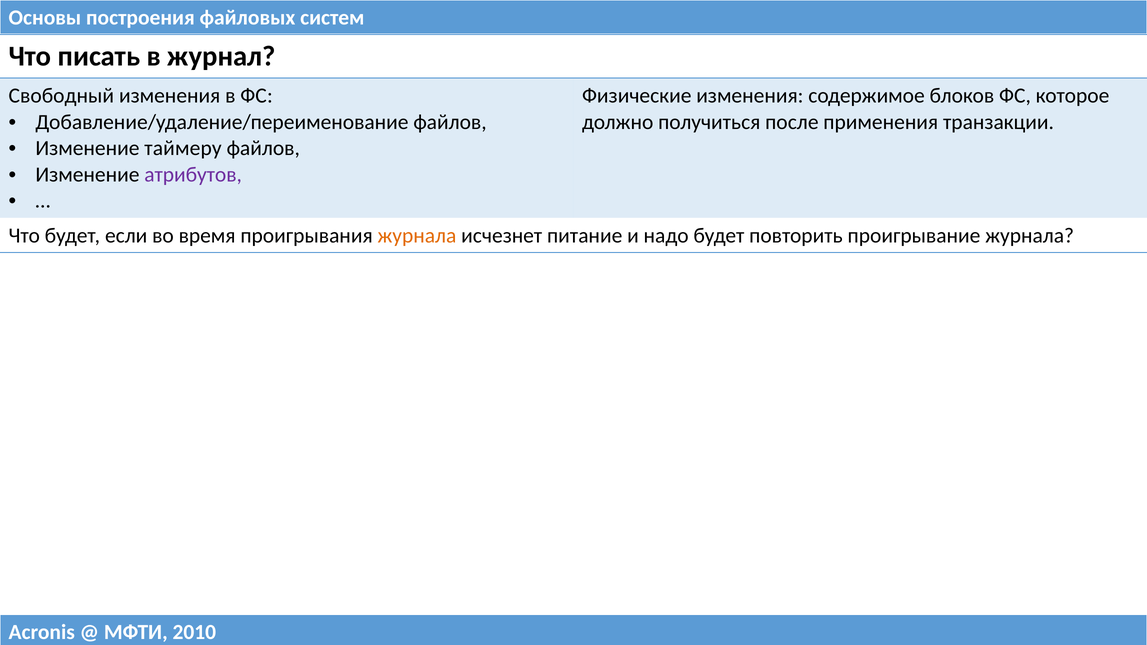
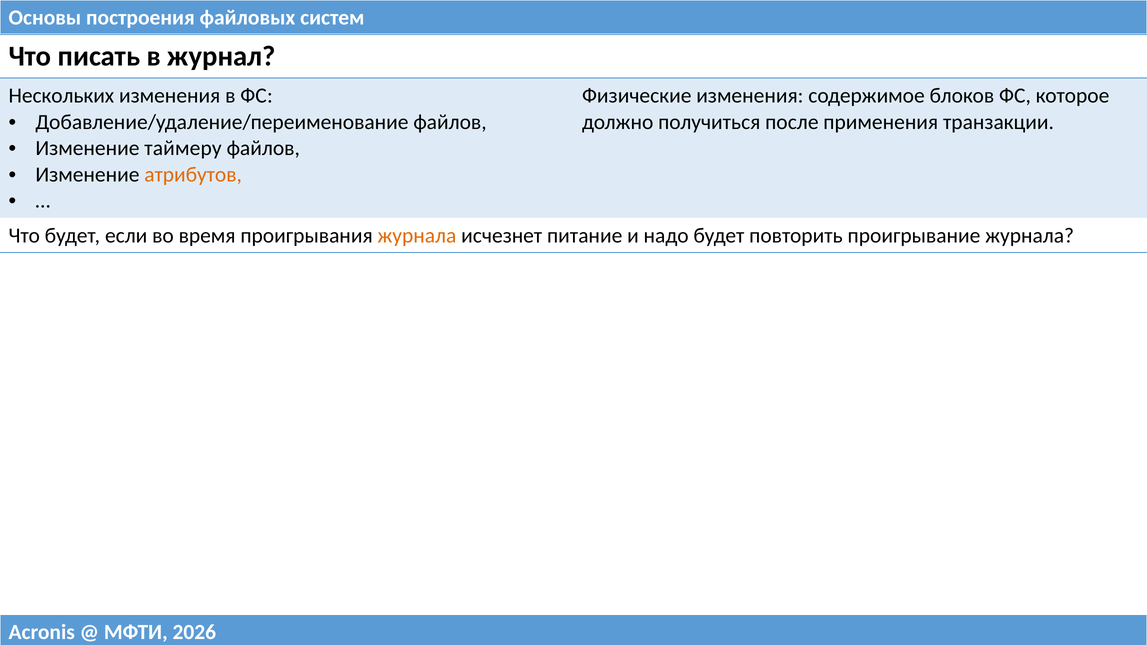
Свободный: Свободный -> Нескольких (61, 96)
атрибутов colour: purple -> orange (193, 174)
2010: 2010 -> 2026 (194, 632)
